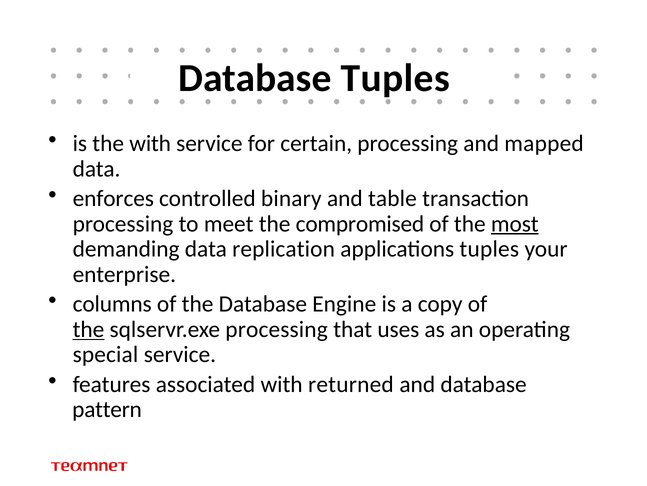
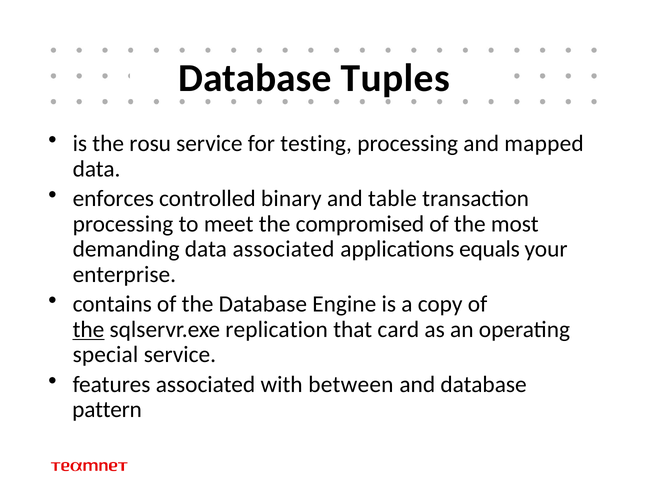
the with: with -> rosu (150, 143)
certain: certain -> testing (316, 143)
most underline: present -> none (515, 224)
data replication: replication -> associated (283, 249)
applications tuples: tuples -> equals (490, 249)
columns: columns -> contains (112, 304)
sqlservr.exe processing: processing -> replication (277, 329)
uses: uses -> card (398, 329)
returned: returned -> between (351, 384)
